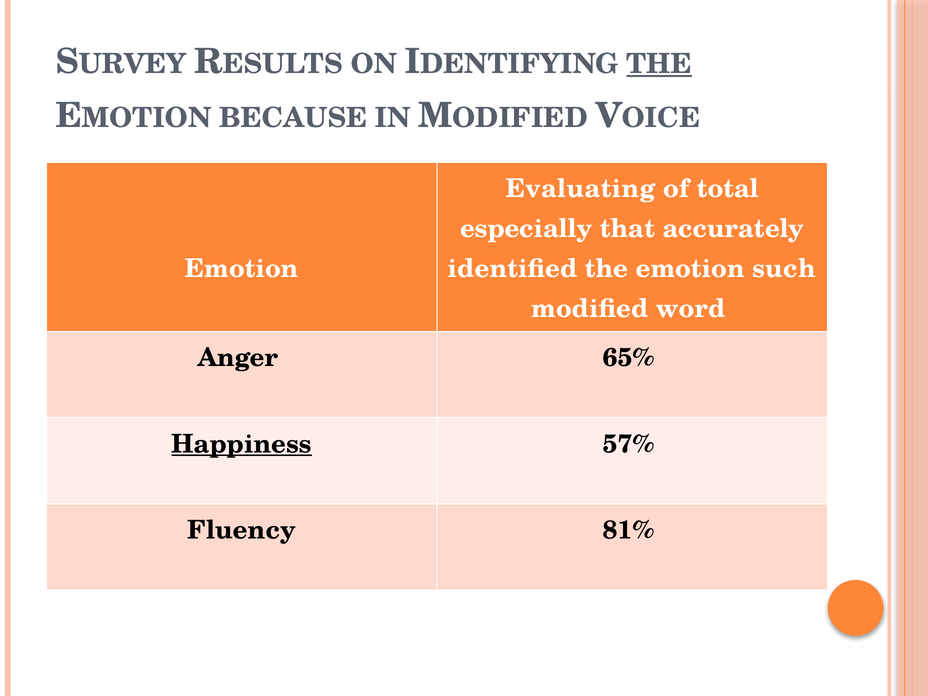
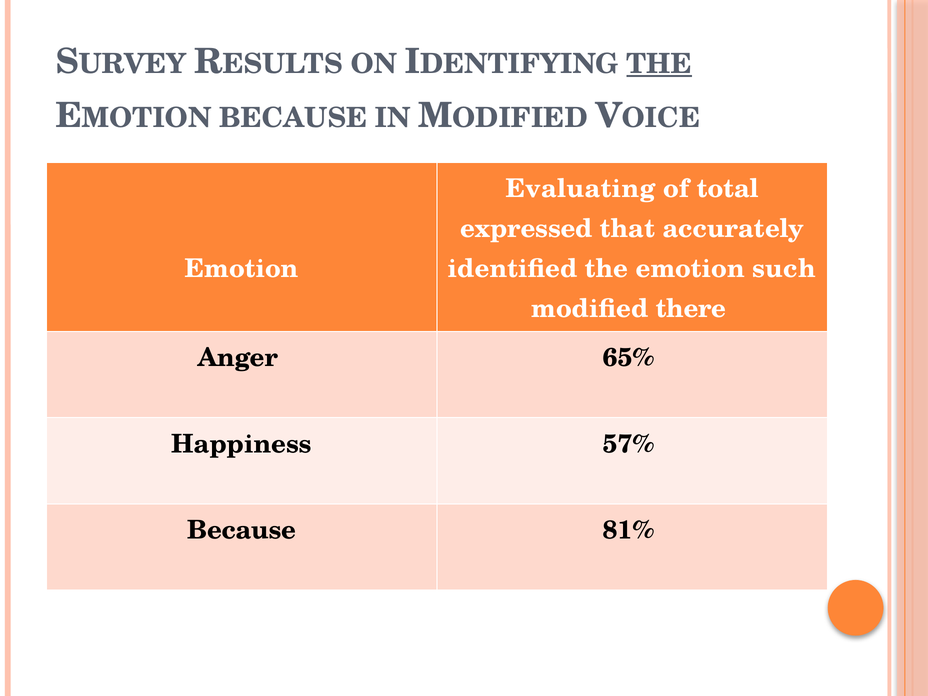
especially: especially -> expressed (526, 229)
word: word -> there (691, 309)
Happiness underline: present -> none (242, 444)
Fluency: Fluency -> Because (242, 530)
